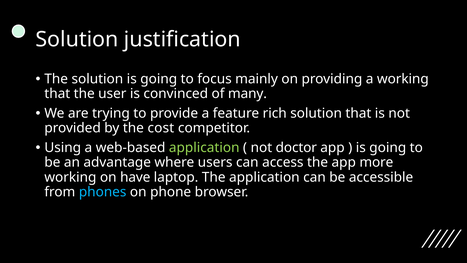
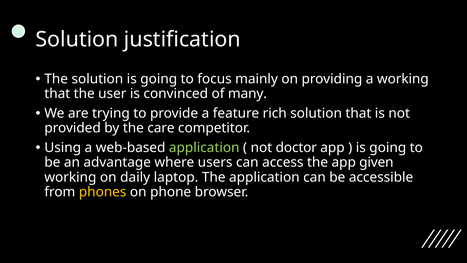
cost: cost -> care (161, 128)
more: more -> given (376, 162)
have: have -> daily (135, 177)
phones colour: light blue -> yellow (103, 192)
